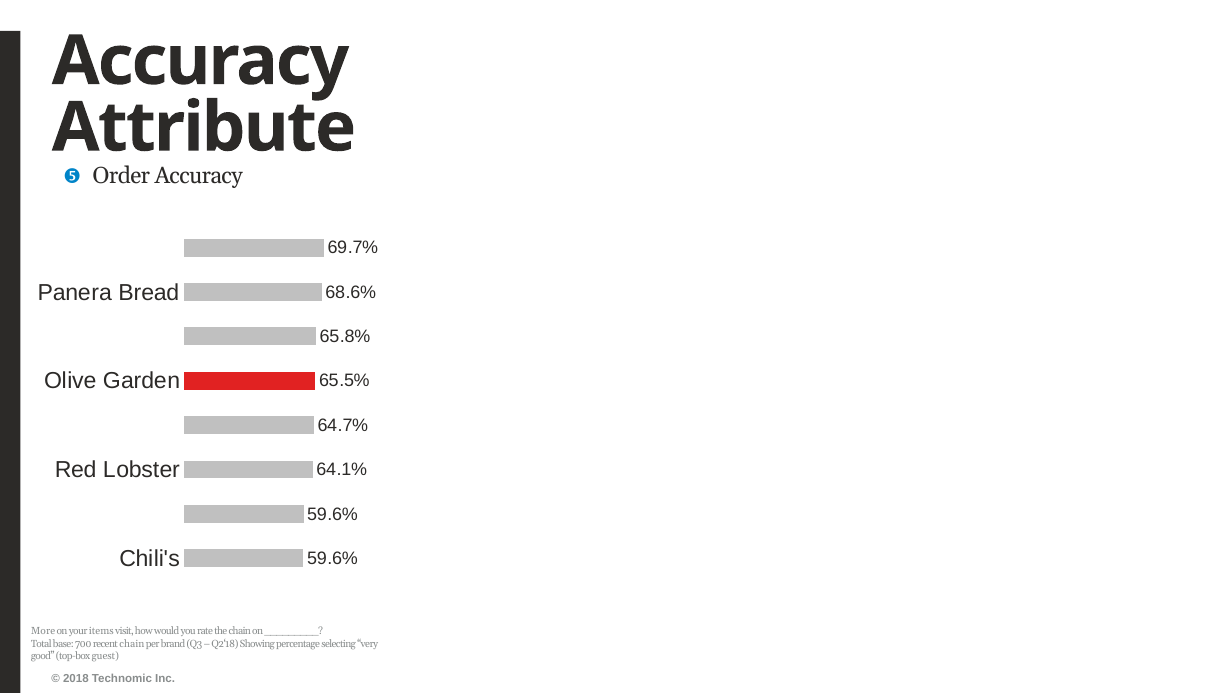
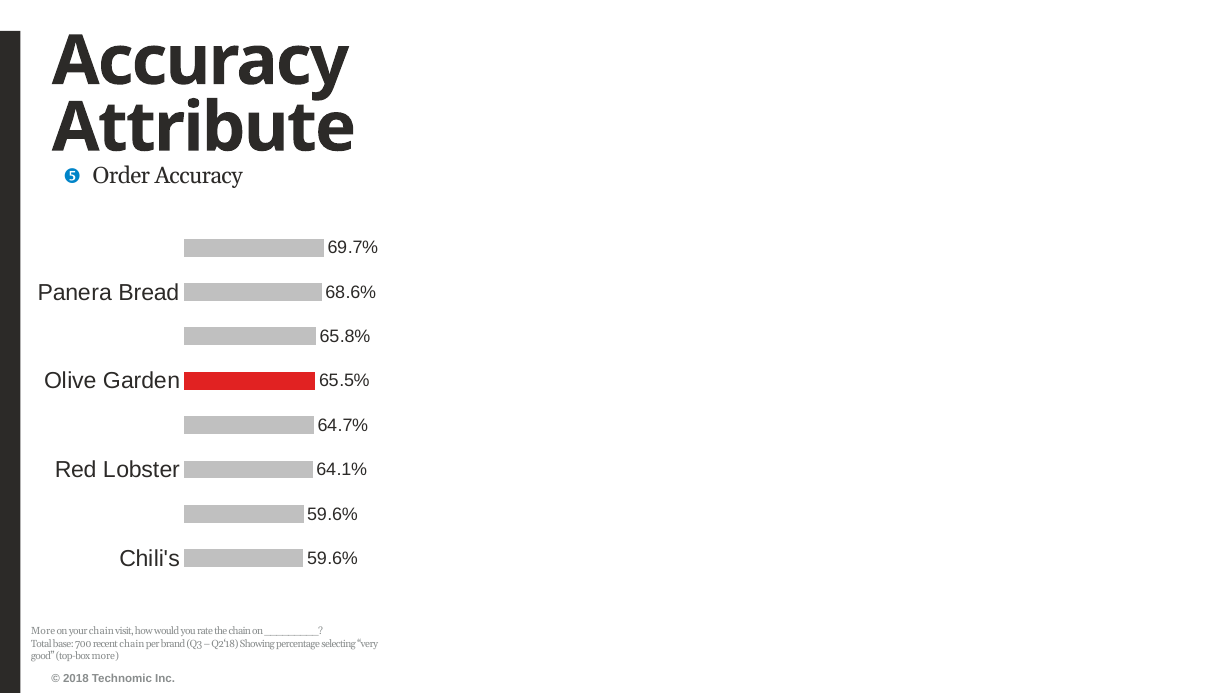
your items: items -> chain (101, 632)
top-box guest: guest -> more (105, 656)
